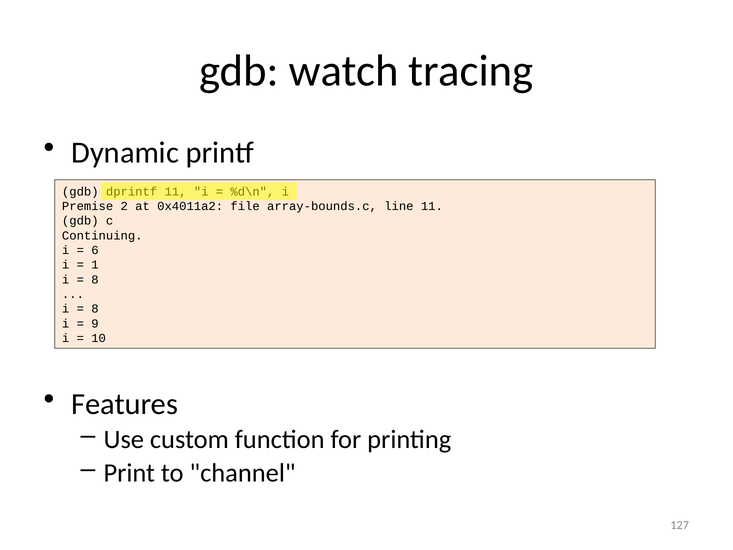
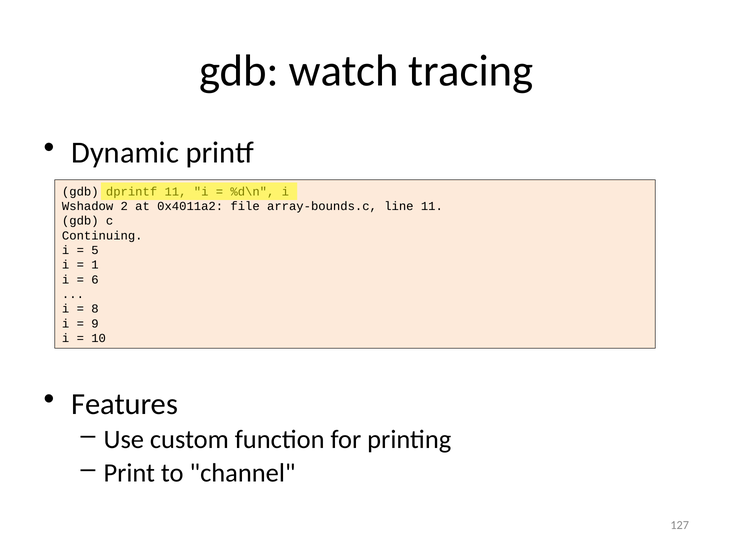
Premise: Premise -> Wshadow (88, 206)
6: 6 -> 5 (95, 250)
8: 8 -> 6 (95, 279)
